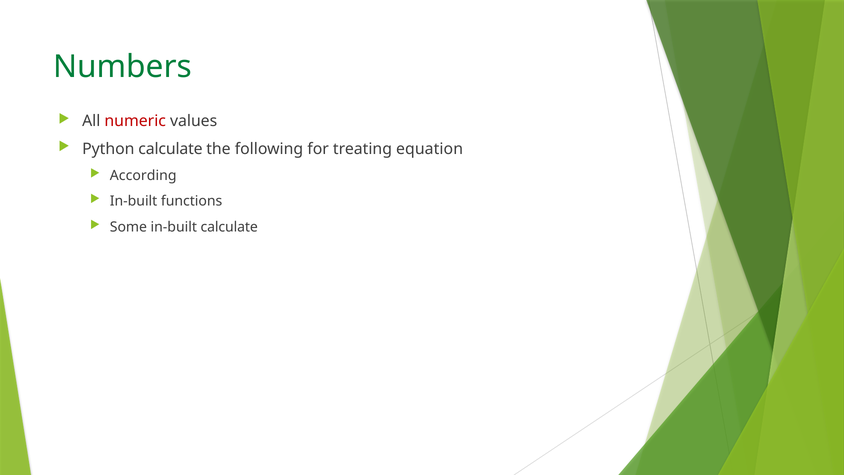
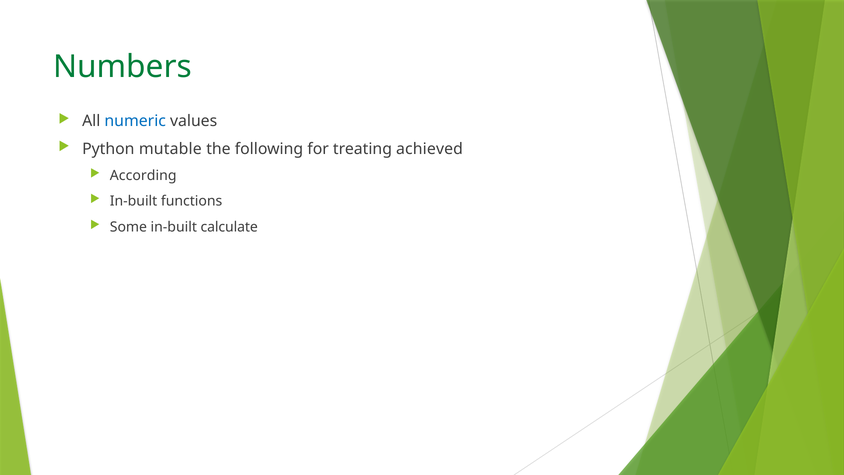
numeric colour: red -> blue (135, 121)
Python calculate: calculate -> mutable (170, 149)
equation: equation -> achieved (430, 149)
